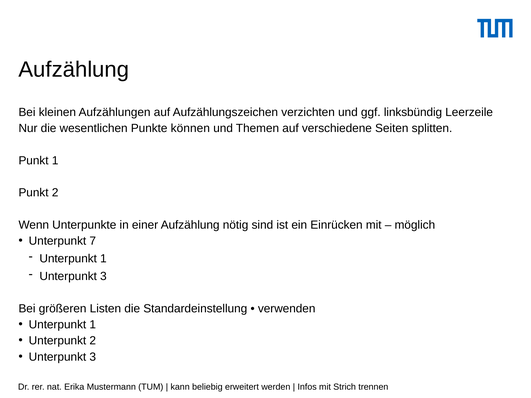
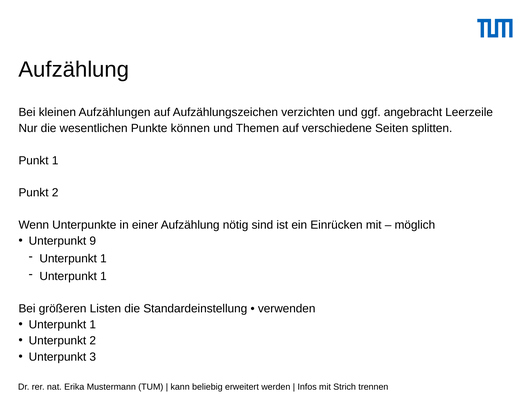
linksbündig: linksbündig -> angebracht (413, 112)
7: 7 -> 9 (93, 241)
3: 3 -> 1 (103, 277)
